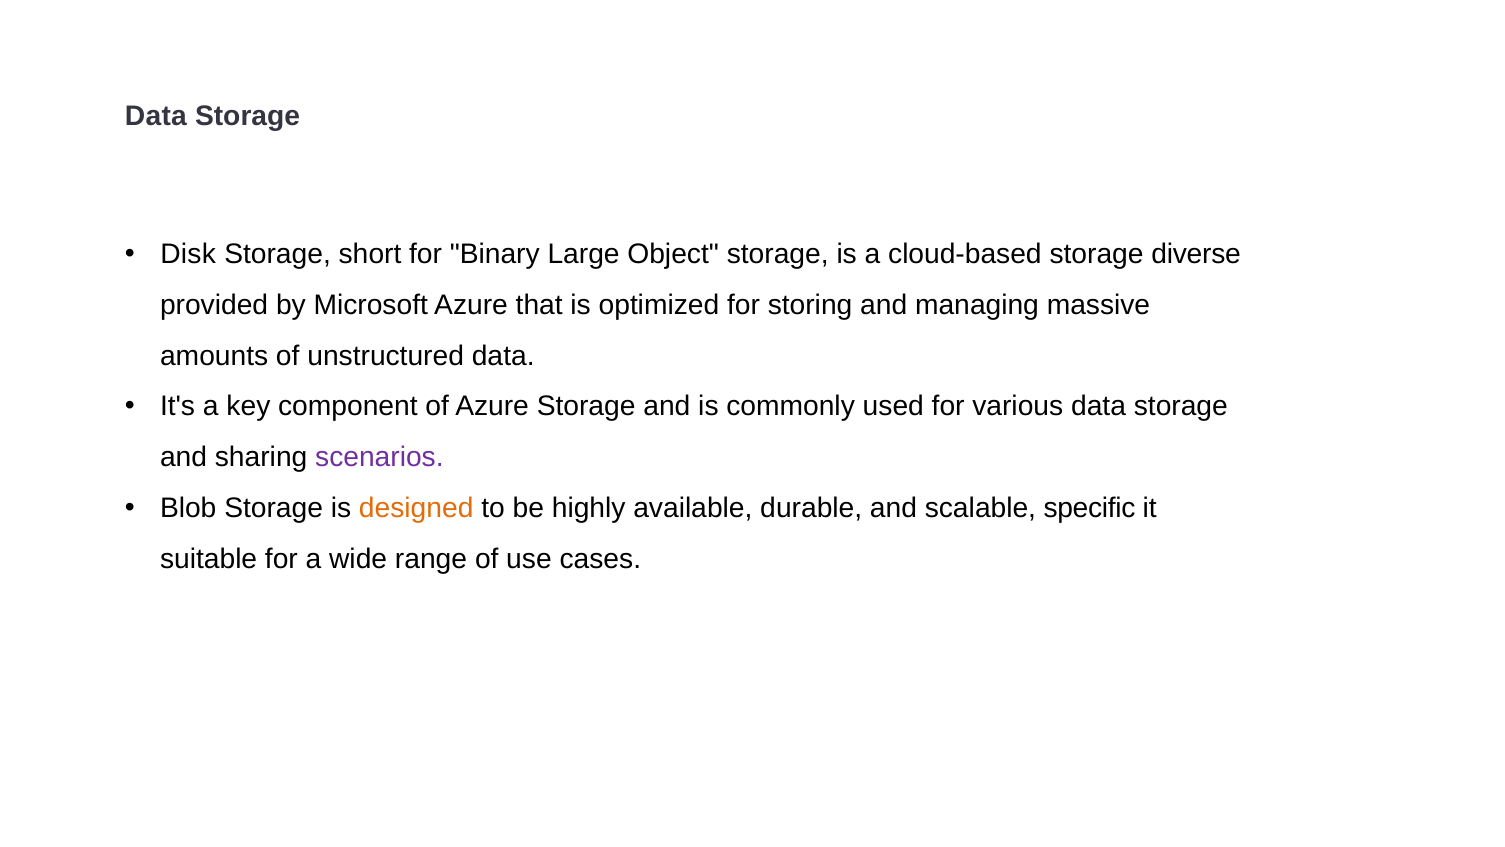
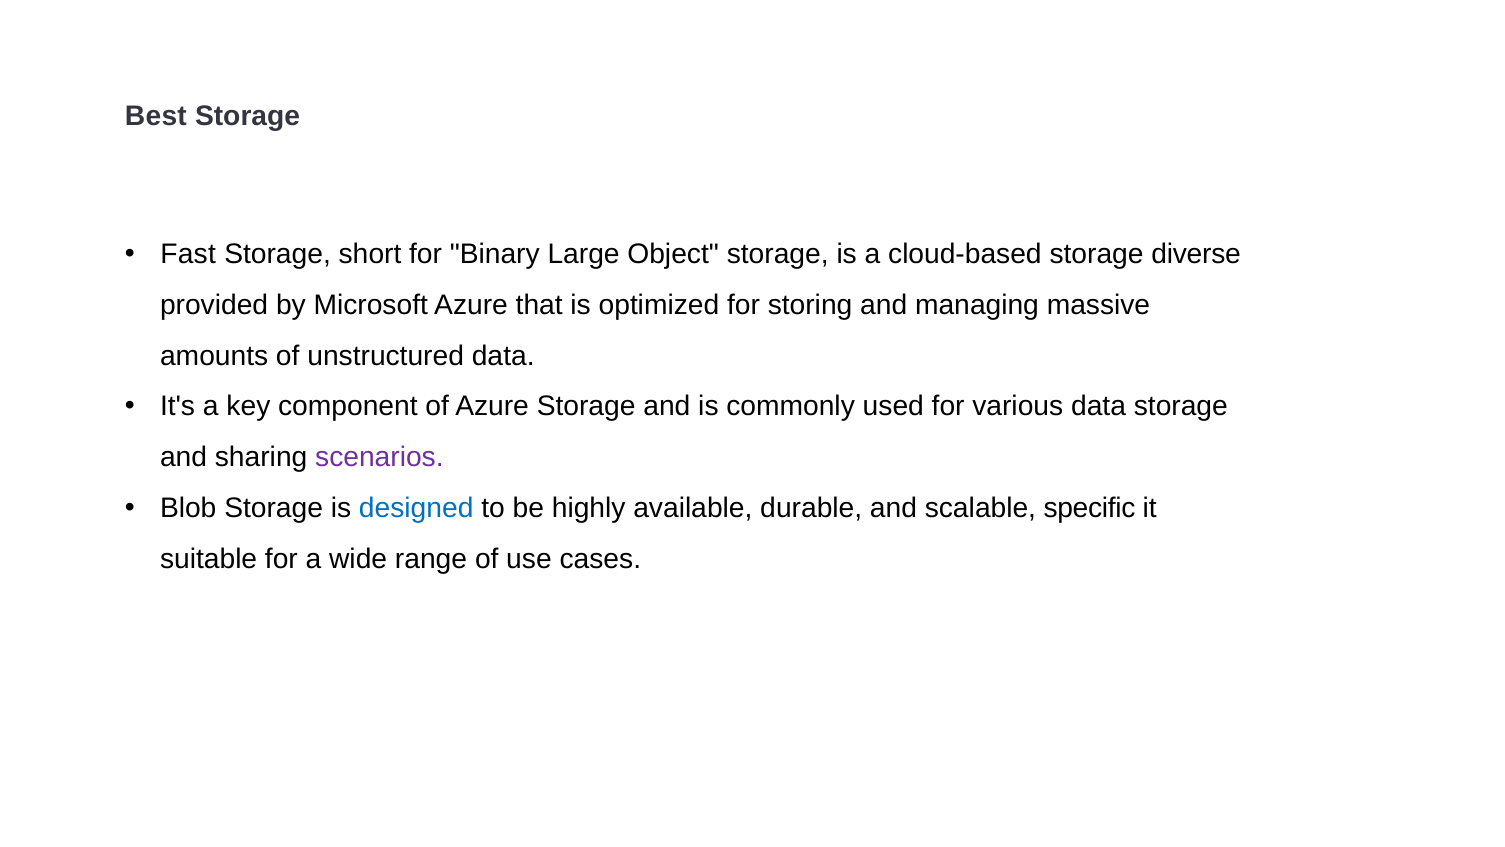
Data: Data -> Best (156, 116)
Disk: Disk -> Fast (188, 254)
designed colour: orange -> blue (416, 508)
